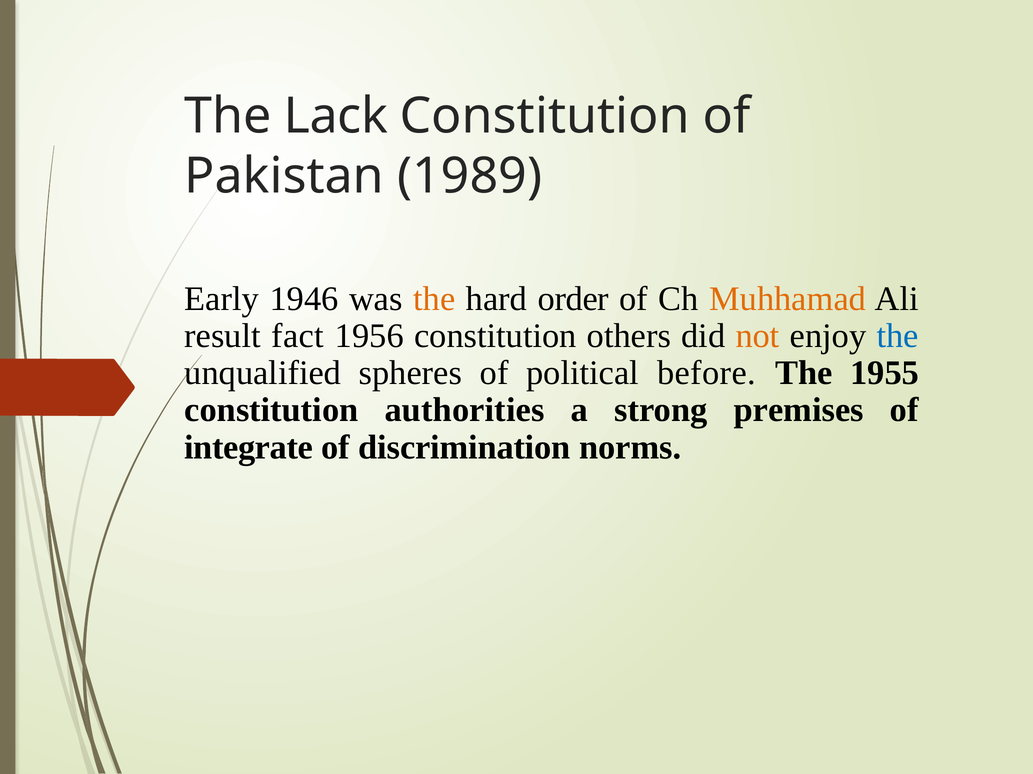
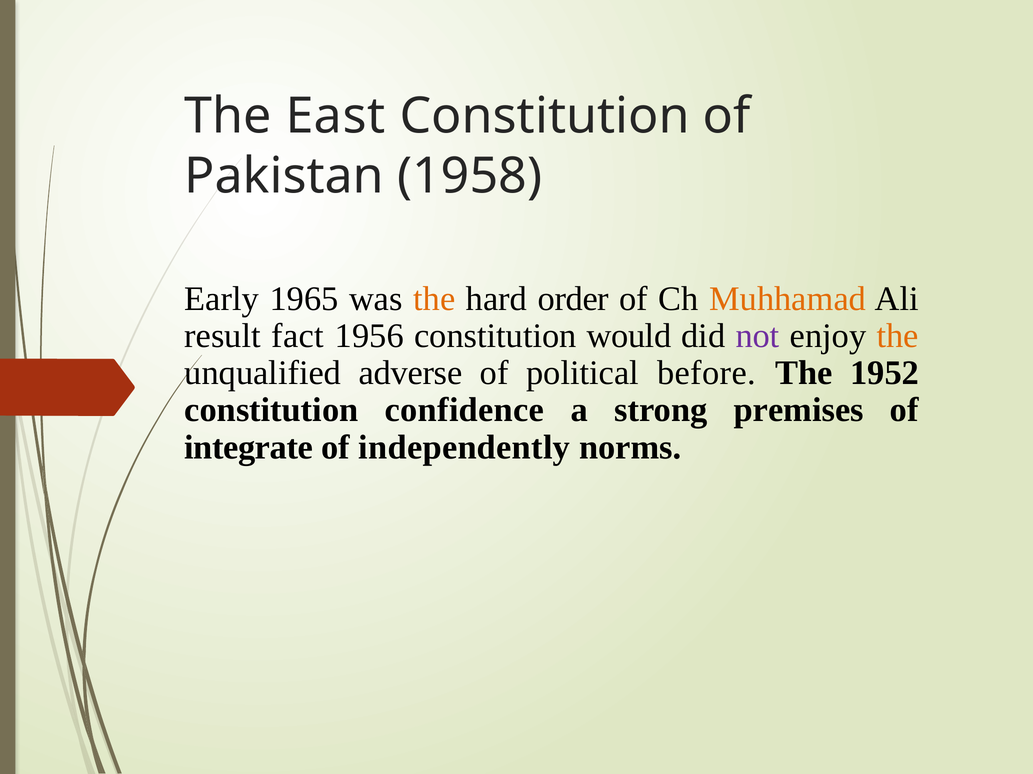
Lack: Lack -> East (335, 116)
1989: 1989 -> 1958 (470, 177)
1946: 1946 -> 1965 (304, 299)
others: others -> would (629, 336)
not colour: orange -> purple (758, 336)
the colour: blue -> orange (898, 336)
spheres: spheres -> adverse (411, 373)
1955: 1955 -> 1952 (885, 373)
authorities: authorities -> confidence (464, 411)
discrimination: discrimination -> independently (464, 448)
